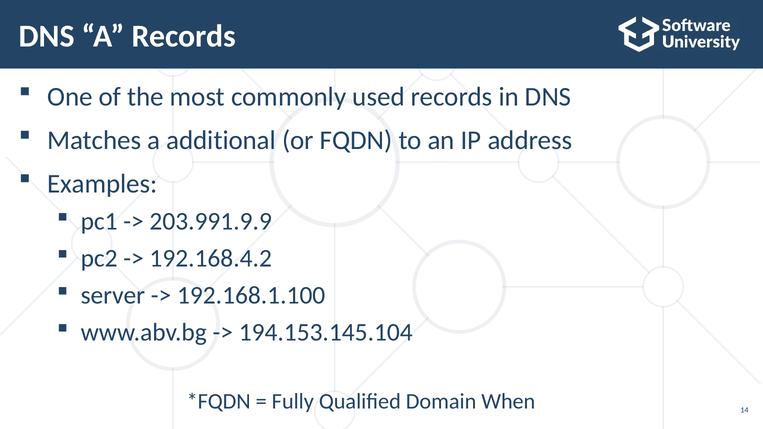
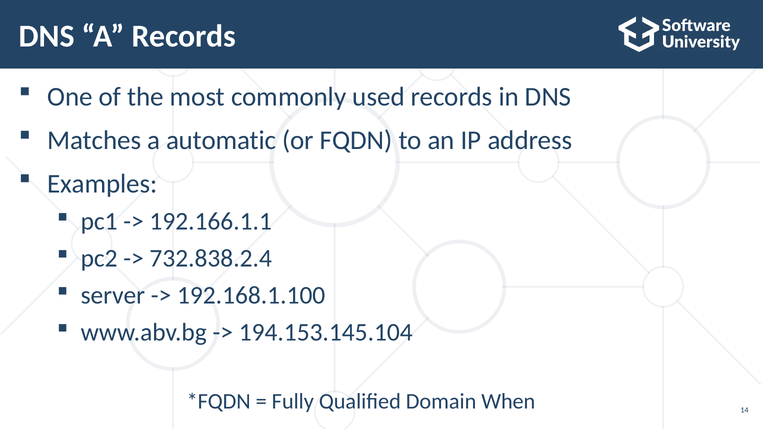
additional: additional -> automatic (221, 140)
203.991.9.9: 203.991.9.9 -> 192.166.1.1 (211, 221)
192.168.4.2: 192.168.4.2 -> 732.838.2.4 (211, 258)
